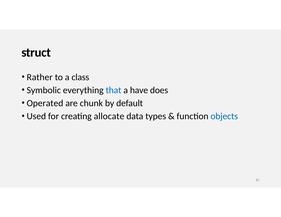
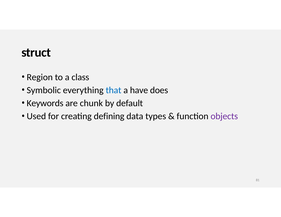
Rather: Rather -> Region (40, 77)
Operated: Operated -> Keywords (45, 103)
allocate: allocate -> defining (109, 116)
objects colour: blue -> purple (224, 116)
